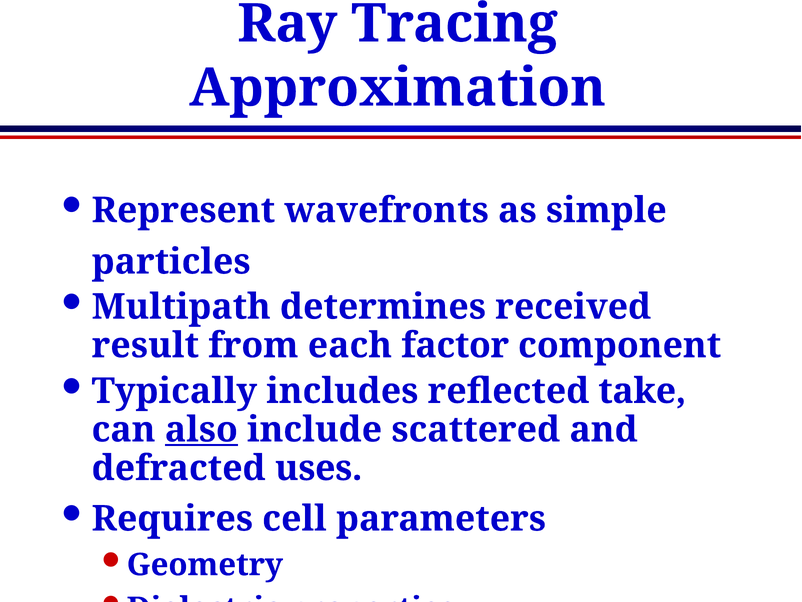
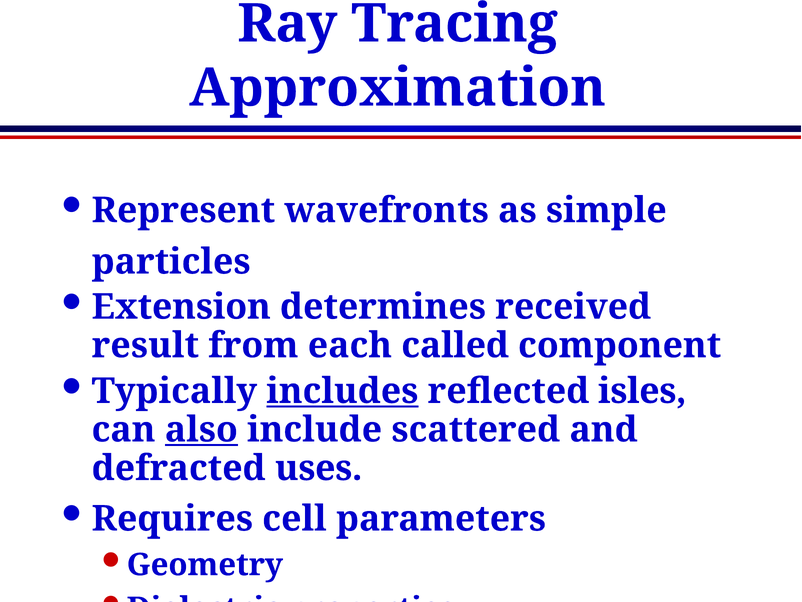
Multipath: Multipath -> Extension (181, 307)
factor: factor -> called (455, 345)
includes underline: none -> present (342, 391)
take: take -> isles (642, 391)
